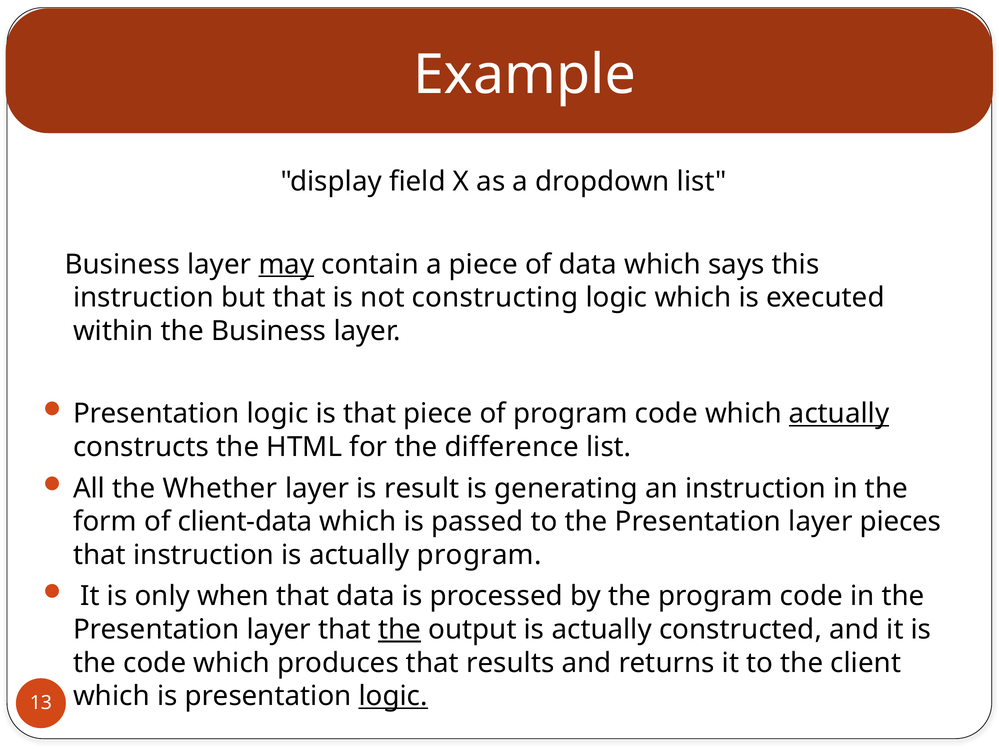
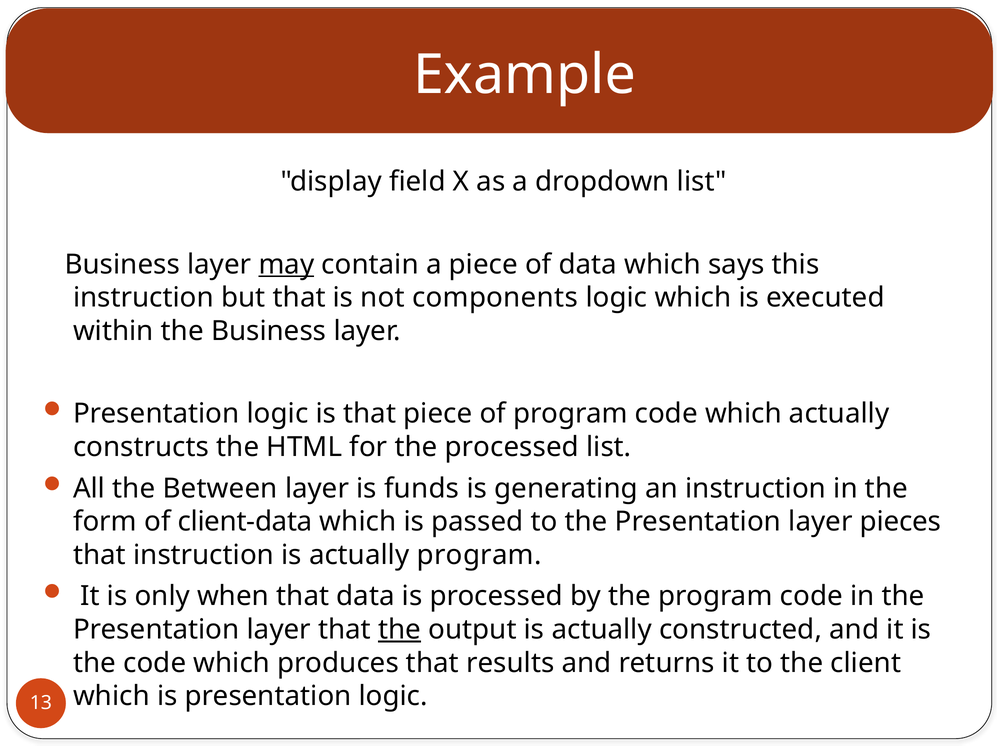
constructing: constructing -> components (495, 298)
actually underline: present -> none (839, 414)
the difference: difference -> processed (512, 447)
Whether: Whether -> Between (220, 489)
result: result -> funds (422, 489)
logic underline: present -> none (393, 696)
